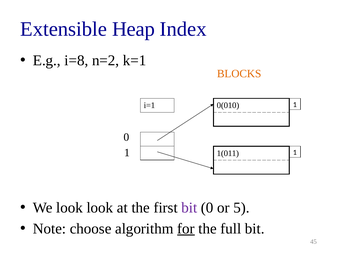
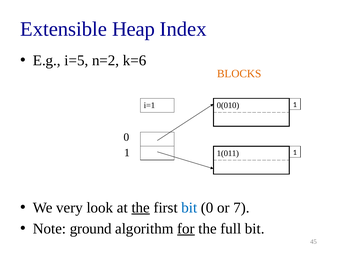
i=8: i=8 -> i=5 (76, 60)
k=1: k=1 -> k=6 (135, 60)
We look: look -> very (70, 207)
the underline: none -> present (141, 207)
bit colour: purple -> blue (189, 207)
5: 5 -> 7 (241, 207)
choose: choose -> ground (91, 228)
